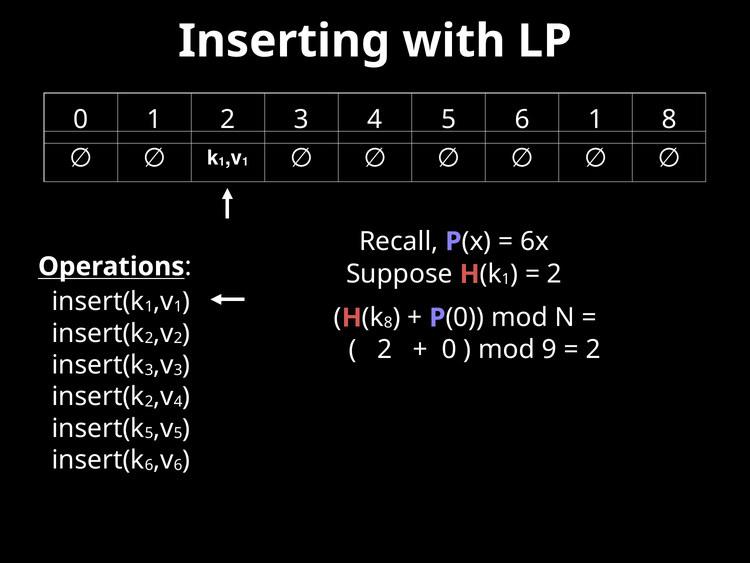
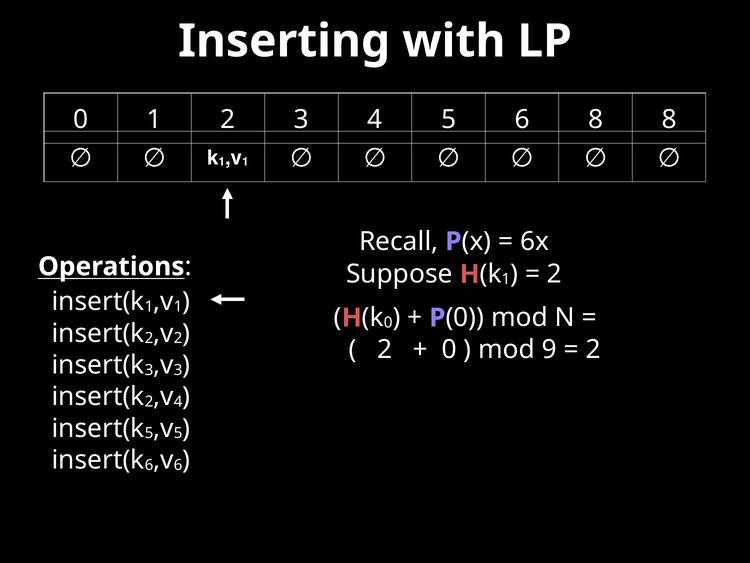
6 1: 1 -> 8 (596, 120)
8: 8 -> 0 (388, 322)
